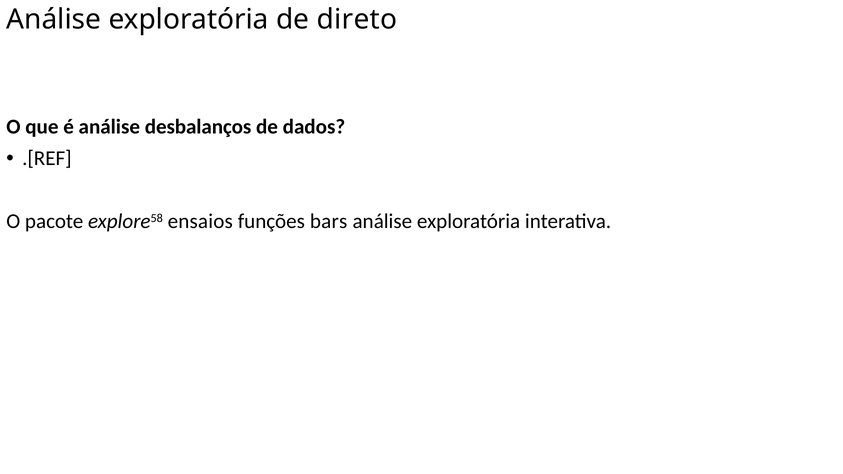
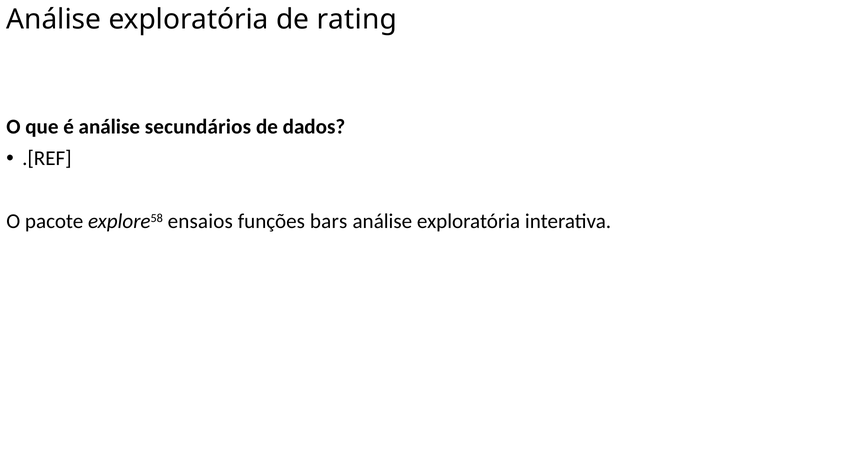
direto: direto -> rating (357, 19)
desbalanços: desbalanços -> secundários (198, 127)
